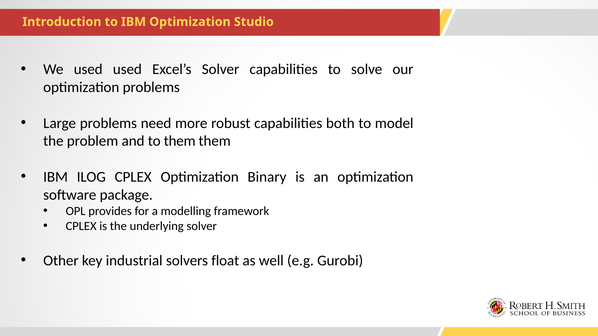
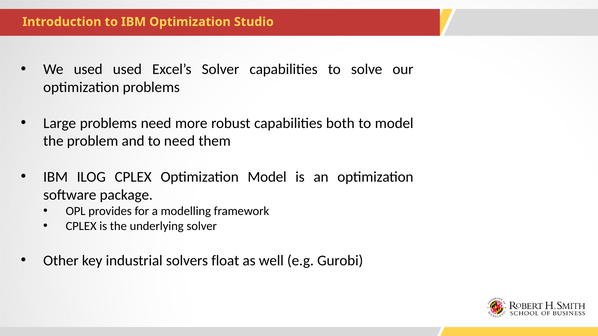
to them: them -> need (180, 141)
Optimization Binary: Binary -> Model (267, 177)
